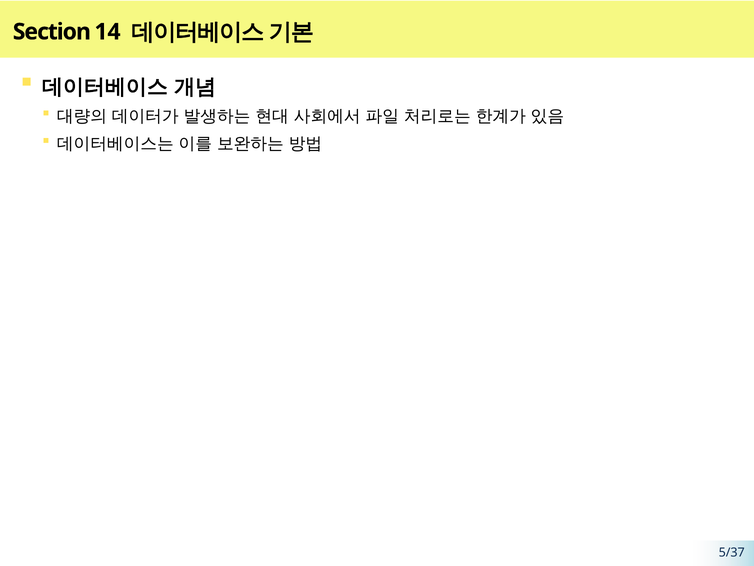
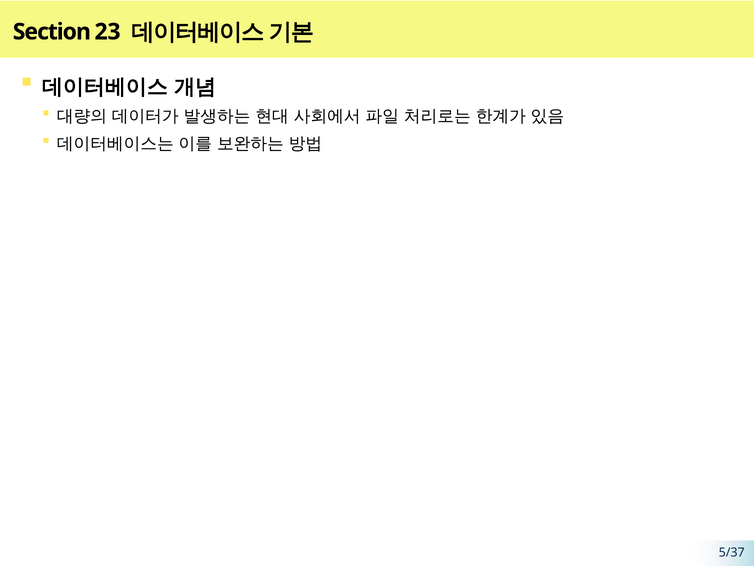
14: 14 -> 23 (108, 32)
